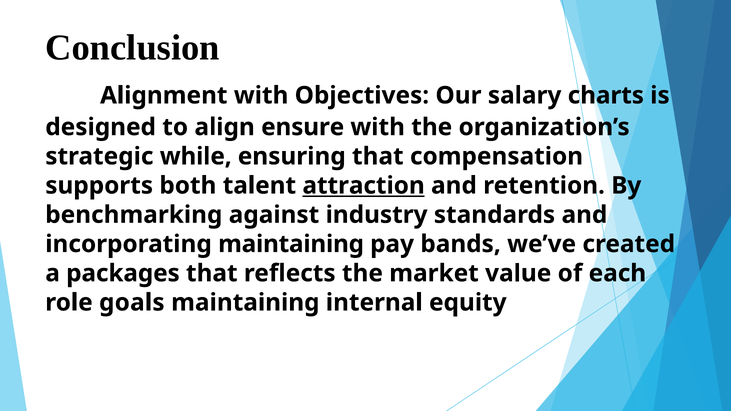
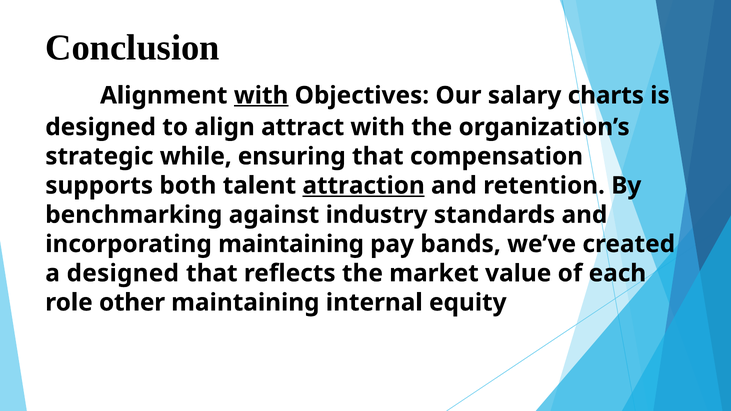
with underline: none -> present (261, 95)
ensure: ensure -> attract (303, 127)
a packages: packages -> designed (123, 273)
goals: goals -> other (132, 303)
